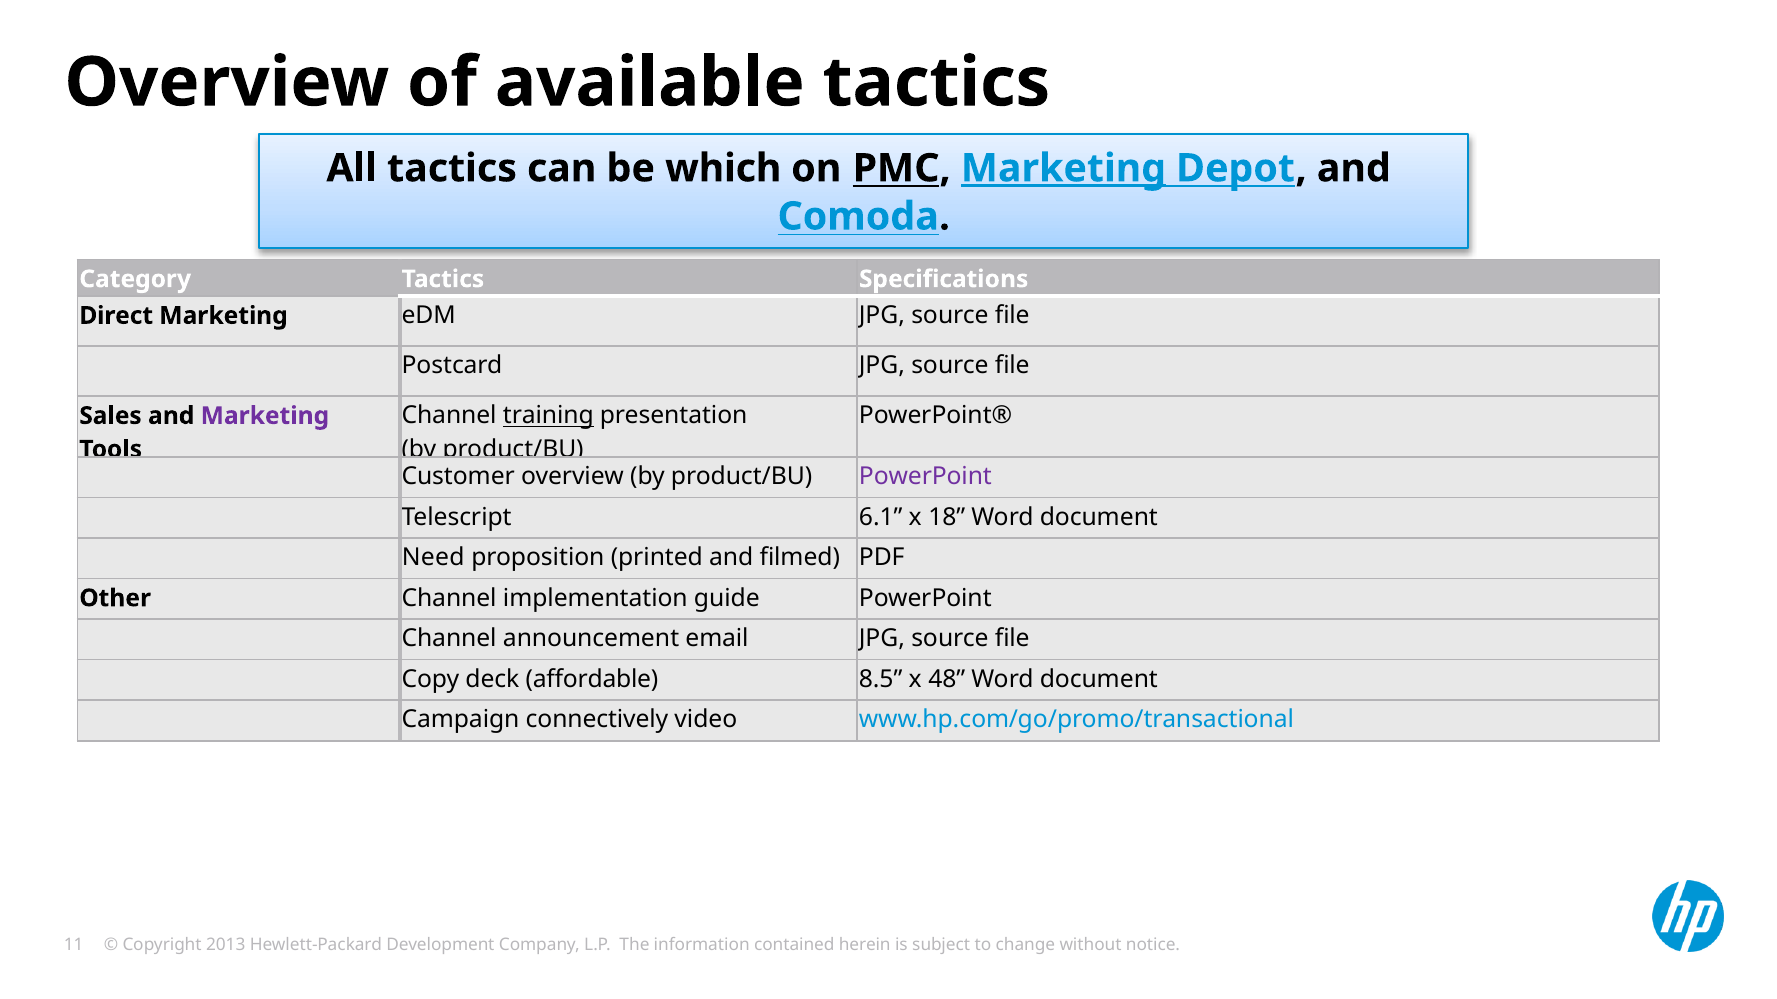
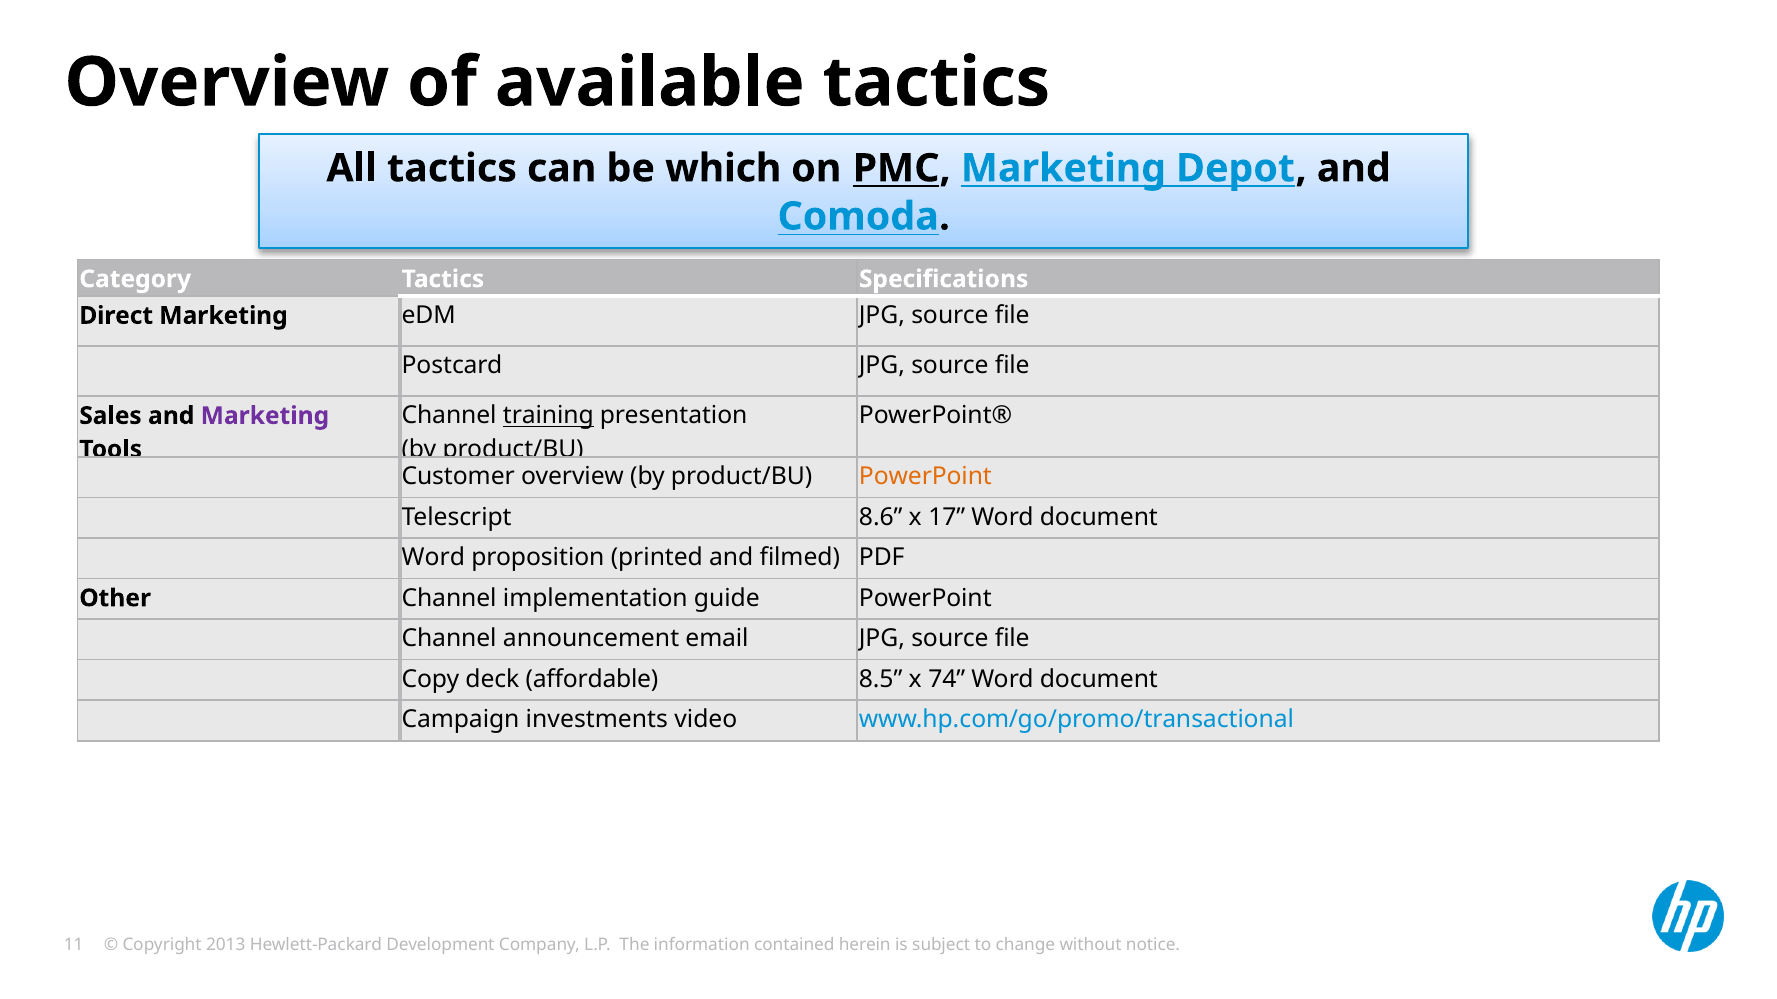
Marketing underline: present -> none (1063, 168)
PowerPoint colour: purple -> orange (925, 477)
6.1: 6.1 -> 8.6 (881, 517)
18: 18 -> 17 (947, 517)
Need: Need -> Word (433, 558)
48: 48 -> 74 (947, 680)
connectively: connectively -> investments (597, 720)
